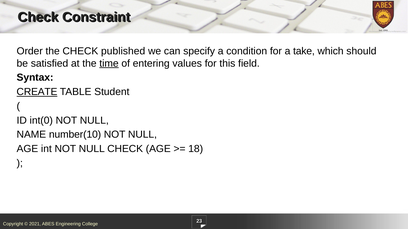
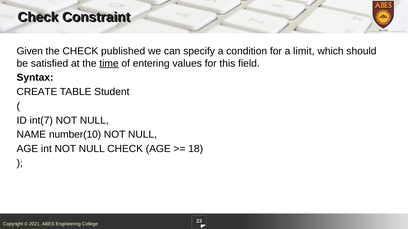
Order: Order -> Given (30, 51)
take: take -> limit (304, 51)
CREATE underline: present -> none (37, 92)
int(0: int(0 -> int(7 (41, 121)
